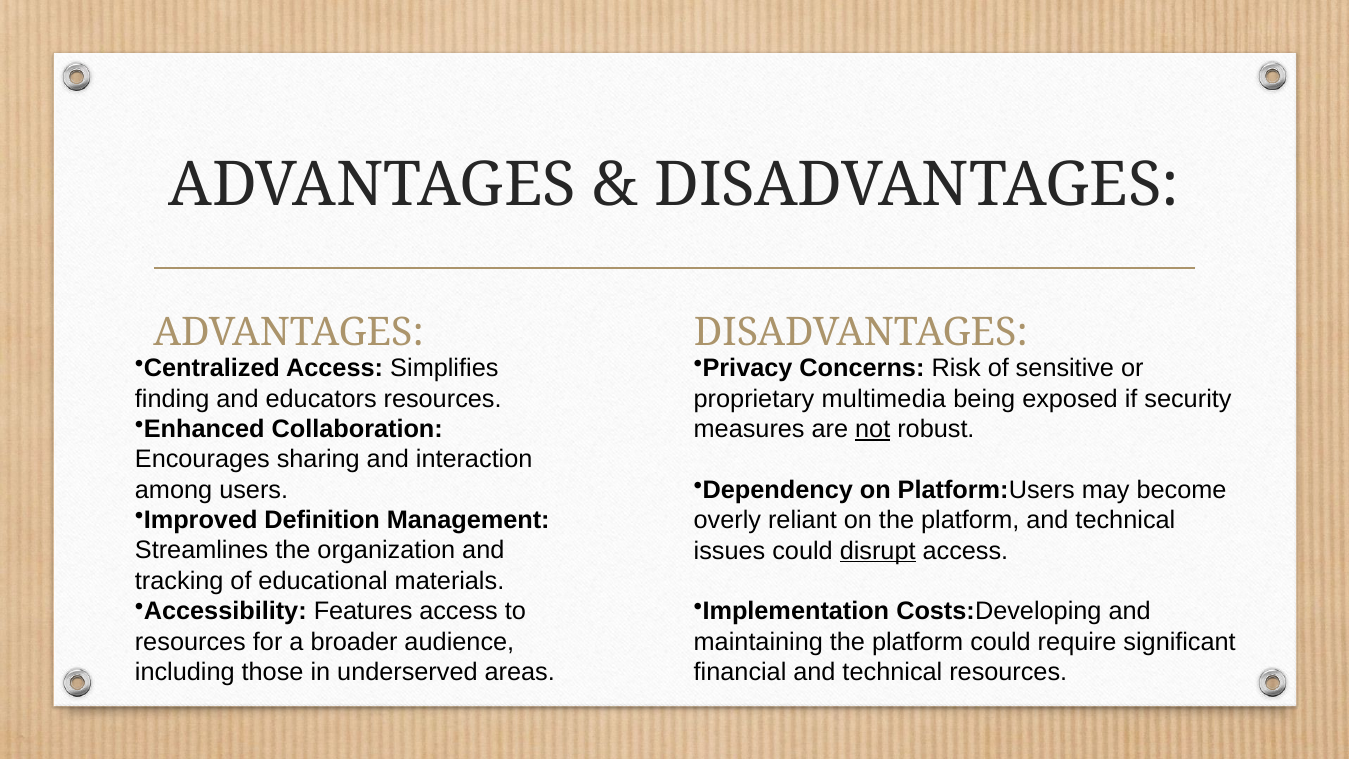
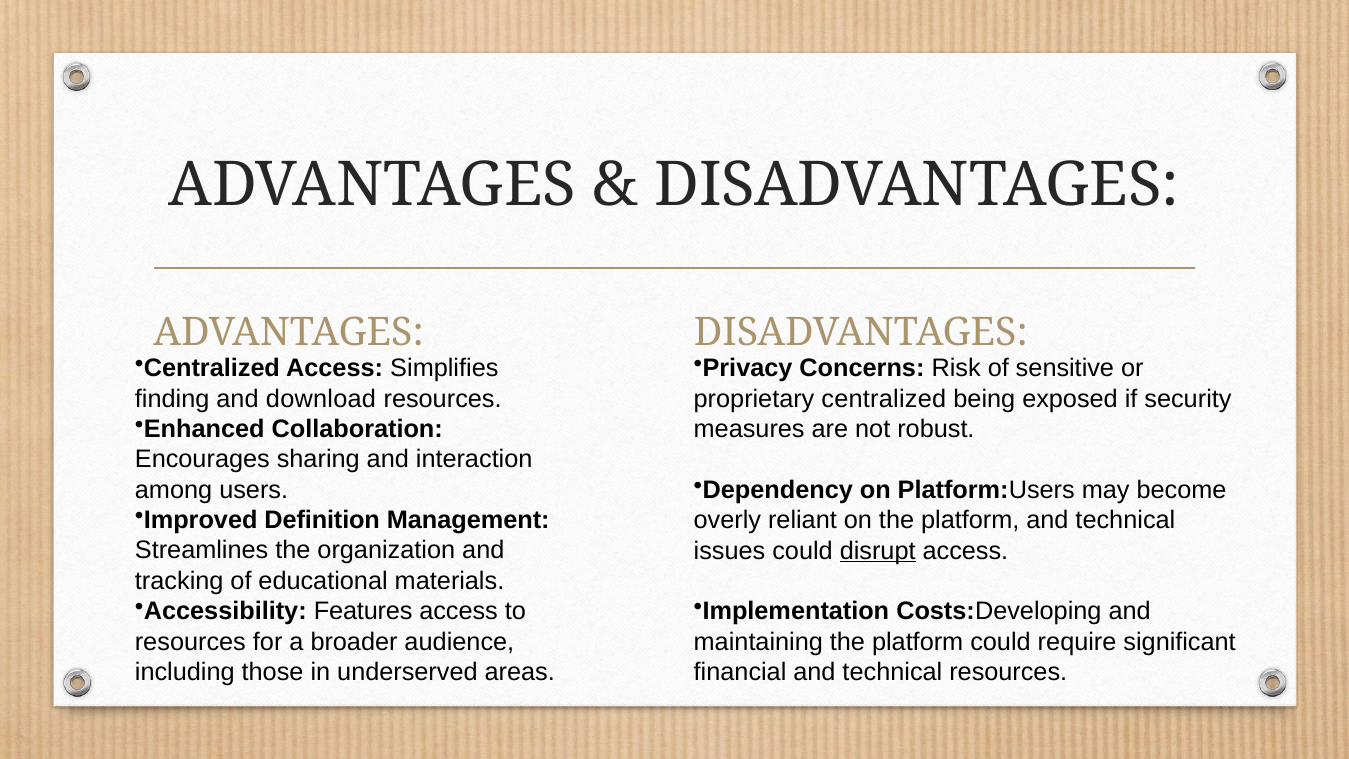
educators: educators -> download (321, 399)
proprietary multimedia: multimedia -> centralized (884, 399)
not underline: present -> none (873, 429)
